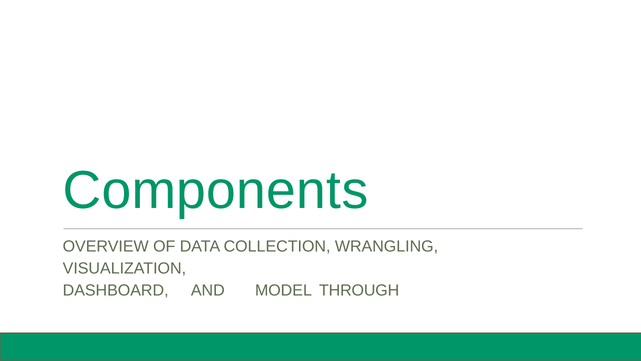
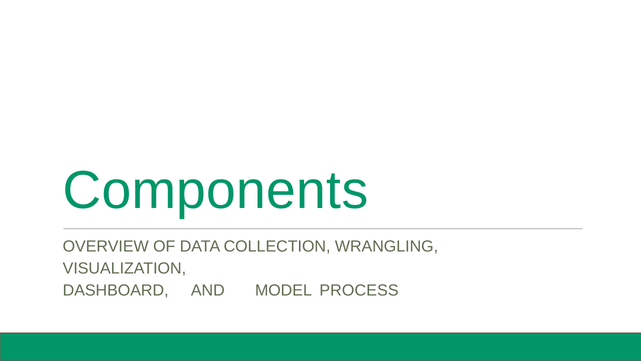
THROUGH: THROUGH -> PROCESS (359, 290)
